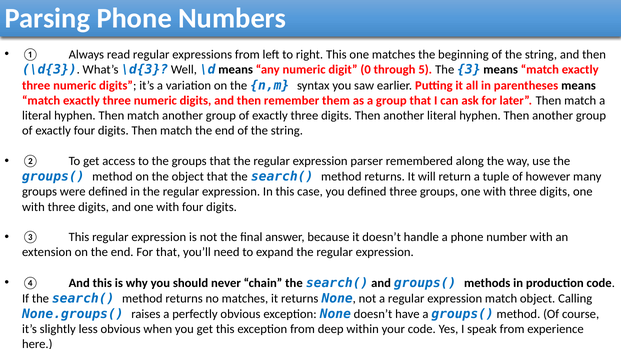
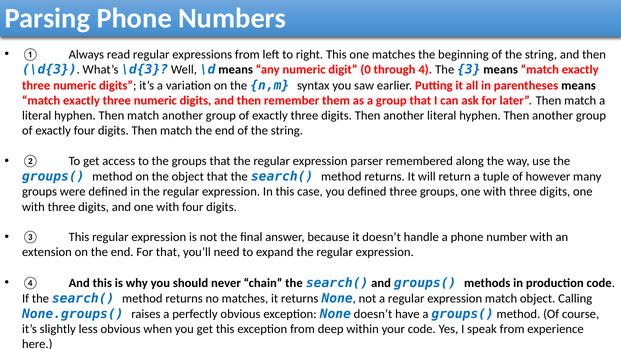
5: 5 -> 4 (425, 70)
